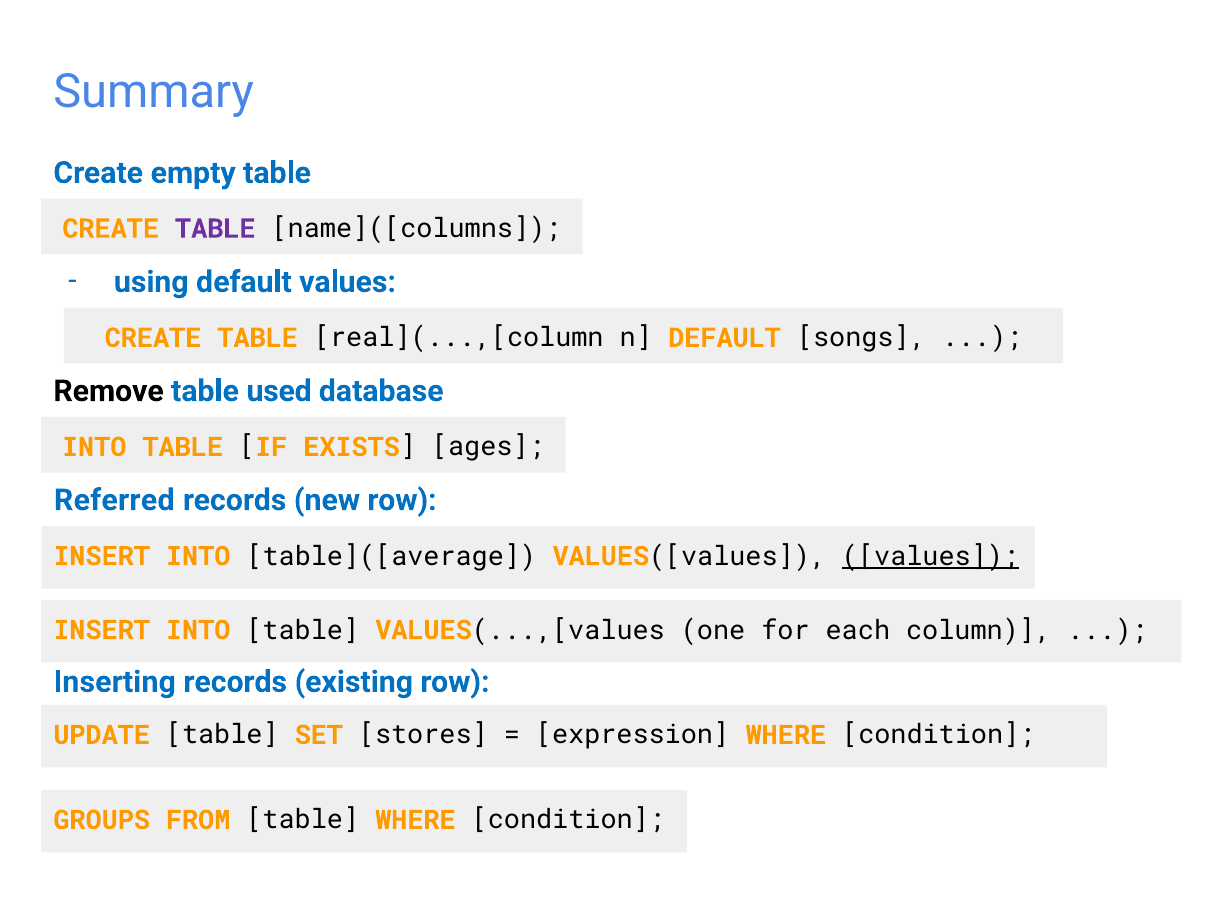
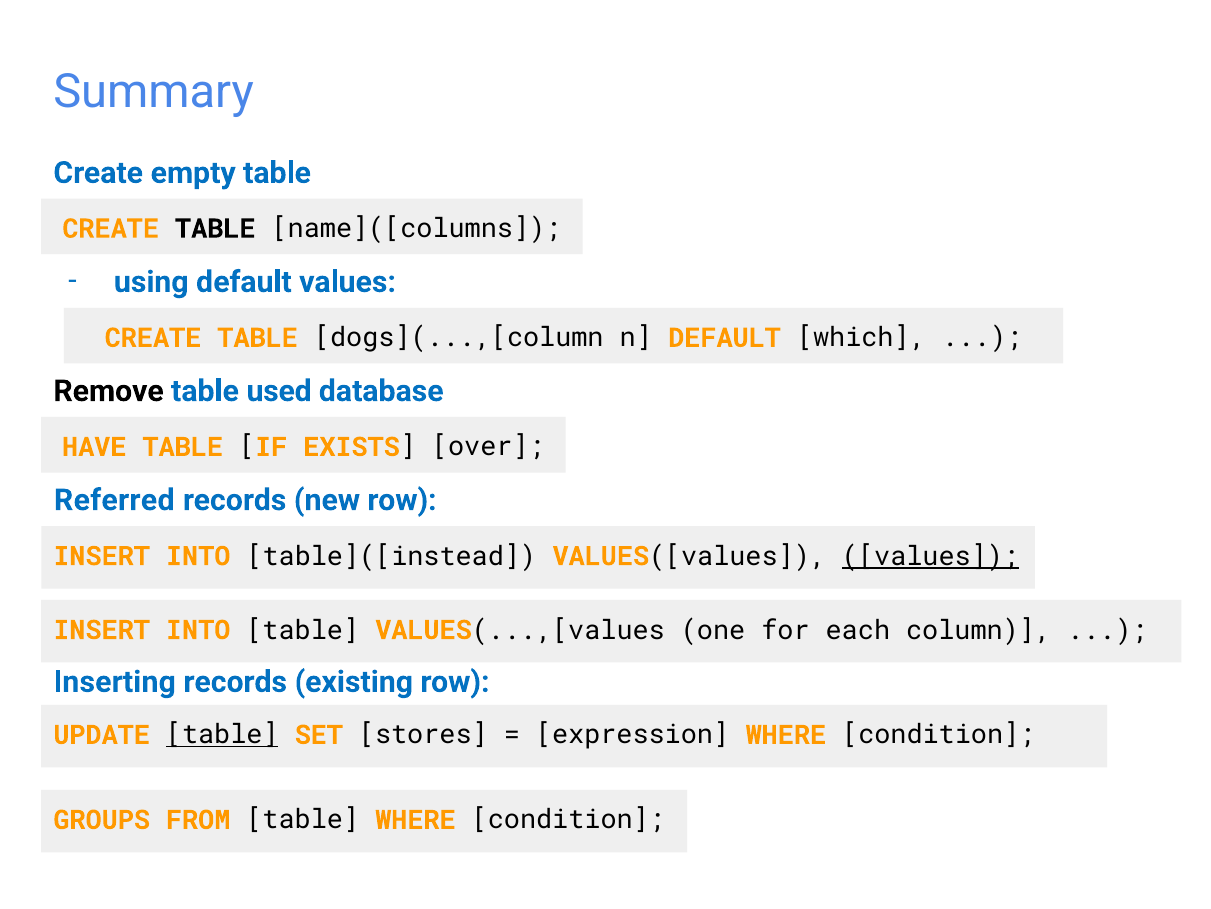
TABLE colour: purple -> black (215, 229)
real](...,[column: real](...,[column -> dogs](...,[column (459, 338)
songs: songs -> which (861, 338)
INTO: INTO -> HAVE (94, 447)
ages: ages -> over (488, 447)
table]([average: table]([average -> table]([instead (391, 556)
table underline: none -> present (222, 734)
